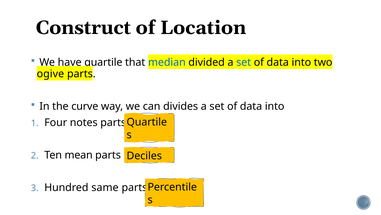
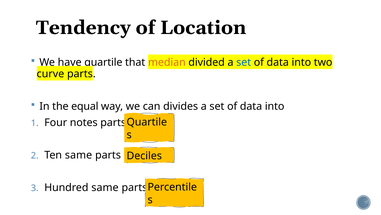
Construct: Construct -> Tendency (83, 28)
median colour: blue -> orange (167, 62)
ogive: ogive -> curve (50, 74)
curve: curve -> equal (85, 106)
Ten mean: mean -> same (79, 155)
